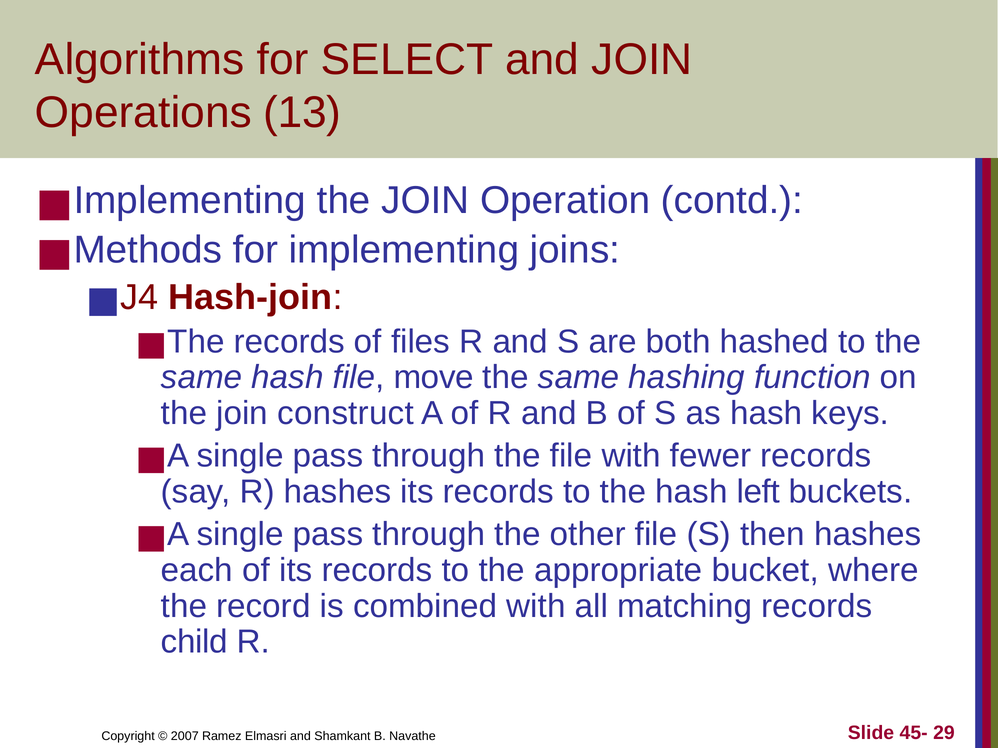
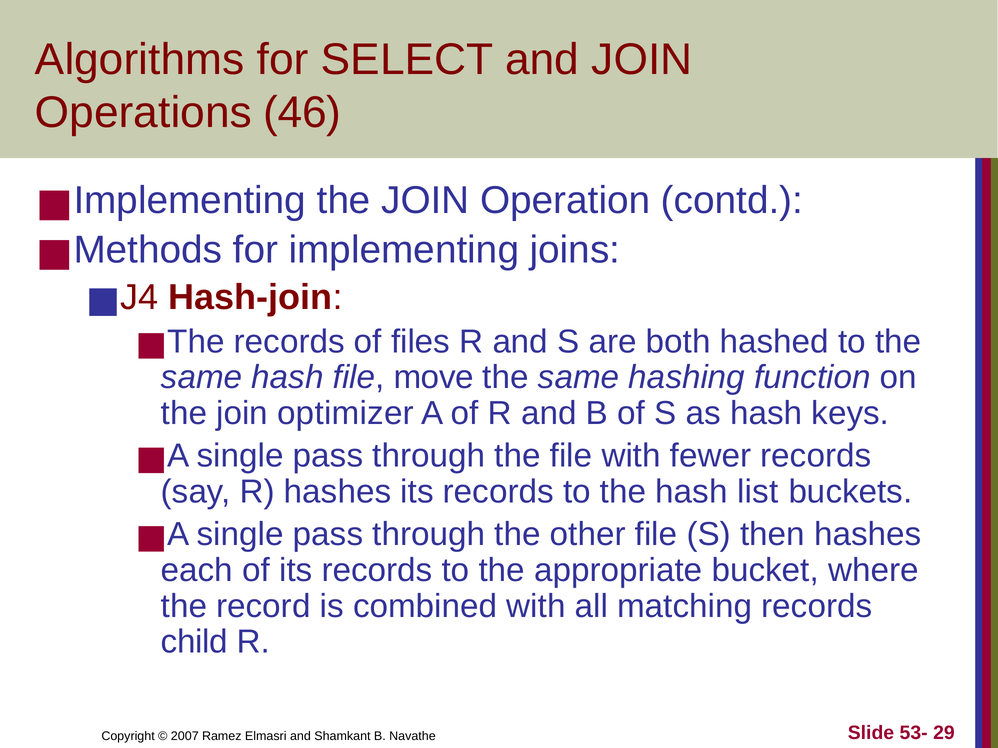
13: 13 -> 46 (302, 113)
construct: construct -> optimizer (346, 414)
left: left -> list (758, 492)
45-: 45- -> 53- (914, 733)
